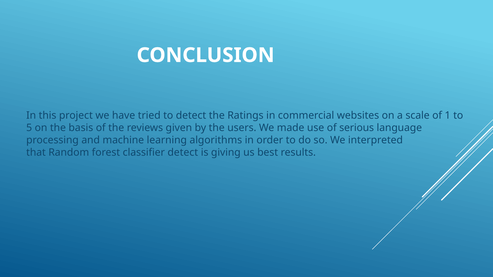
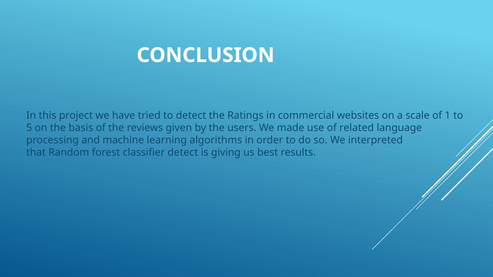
serious: serious -> related (357, 128)
